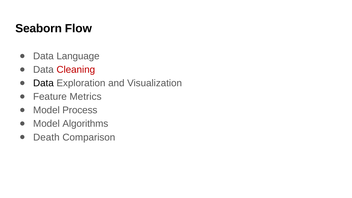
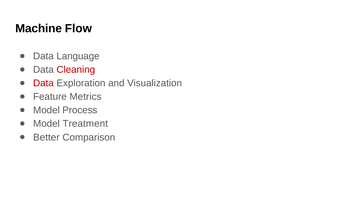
Seaborn: Seaborn -> Machine (39, 29)
Data colour: black -> red (43, 83)
Algorithms: Algorithms -> Treatment (85, 124)
Death: Death -> Better (46, 137)
